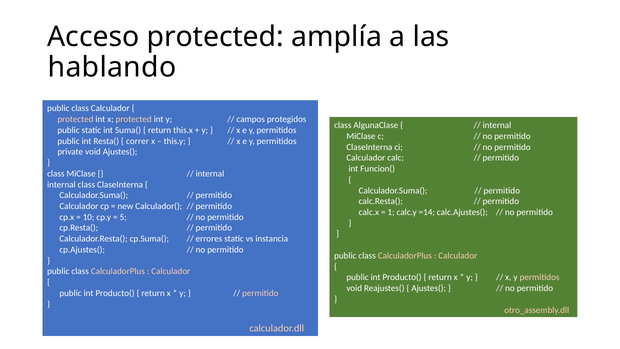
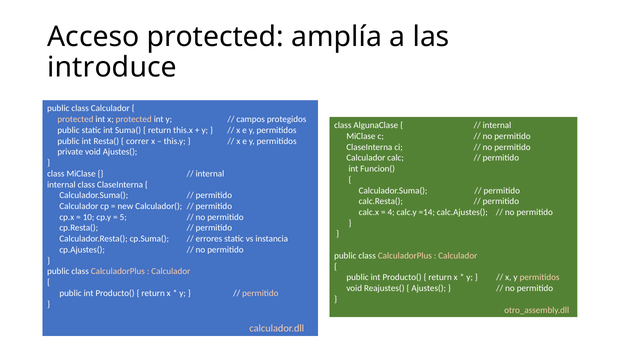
hablando: hablando -> introduce (112, 67)
1: 1 -> 4 (391, 212)
